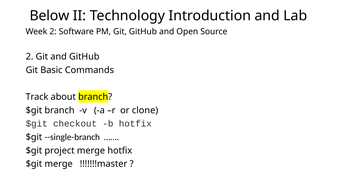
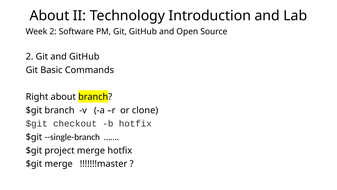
Below: Below -> About (50, 16)
Track: Track -> Right (37, 97)
